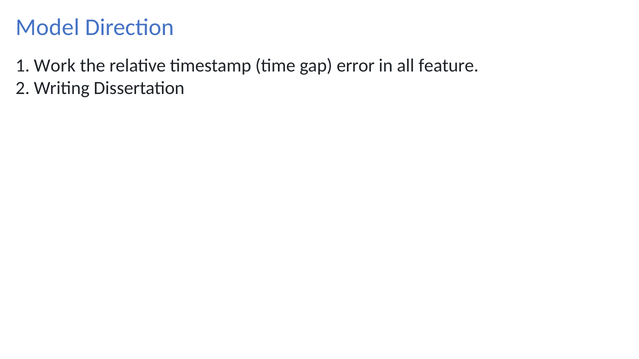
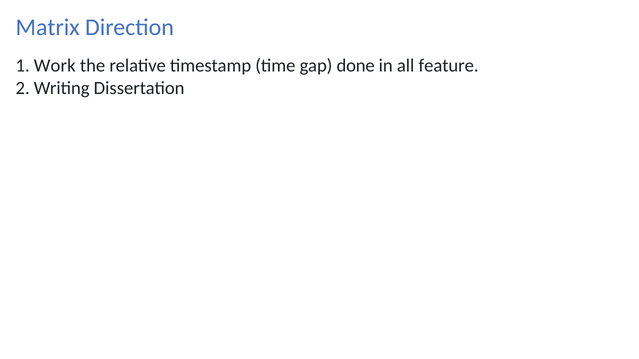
Model: Model -> Matrix (48, 27)
error: error -> done (356, 66)
